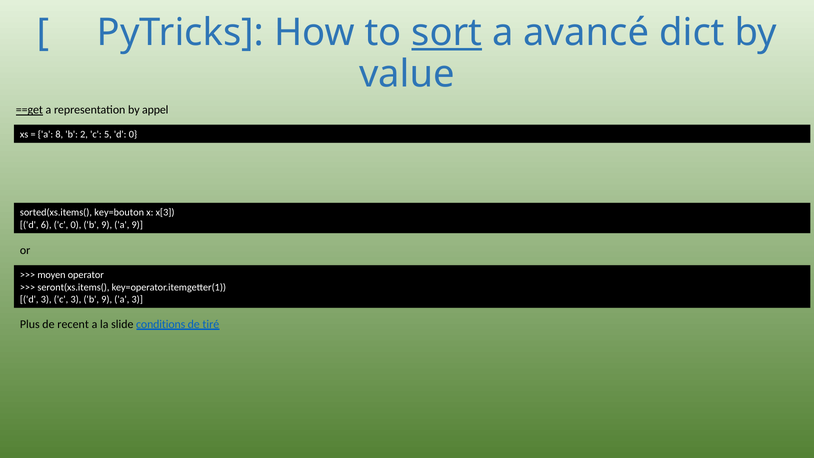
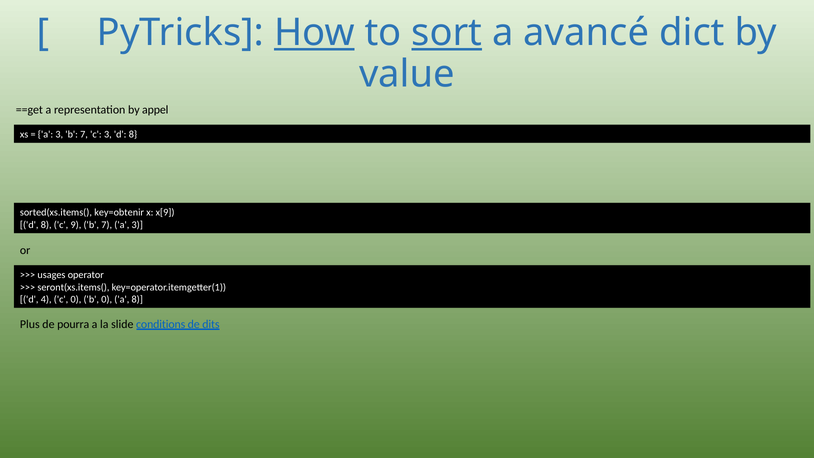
How underline: none -> present (315, 33)
==get underline: present -> none (29, 110)
8: 8 -> 3 (59, 134)
2: 2 -> 7 (84, 134)
c 5: 5 -> 3 (108, 134)
0: 0 -> 8 (133, 134)
key=bouton: key=bouton -> key=obtenir (119, 213)
x[3: x[3 -> x[9 (165, 213)
6: 6 -> 8 (46, 225)
c 0: 0 -> 9 (76, 225)
9: 9 -> 7 (107, 225)
9: 9 -> 3 (137, 225)
moyen: moyen -> usages (51, 275)
d 3: 3 -> 4 (46, 299)
c 3: 3 -> 0 (76, 299)
9: 9 -> 0 (107, 299)
a 3: 3 -> 8 (137, 299)
recent: recent -> pourra (73, 324)
tiré: tiré -> dits (211, 324)
